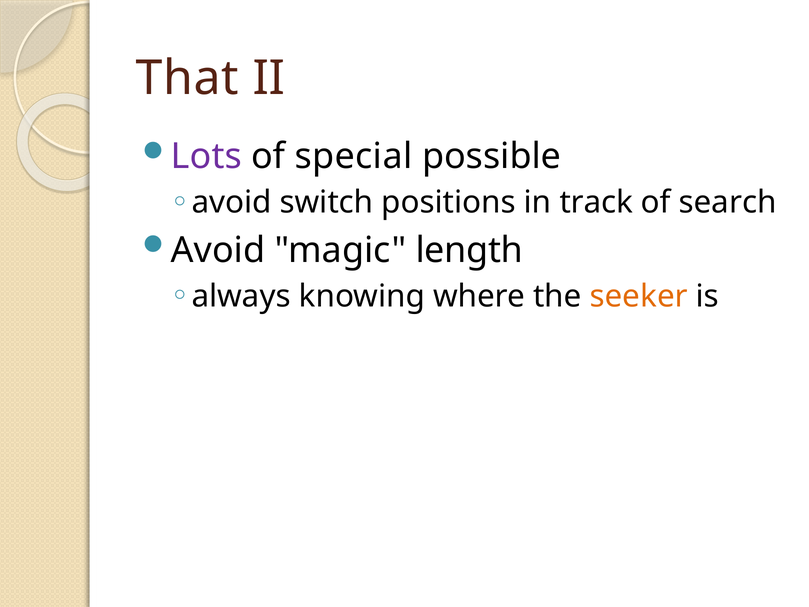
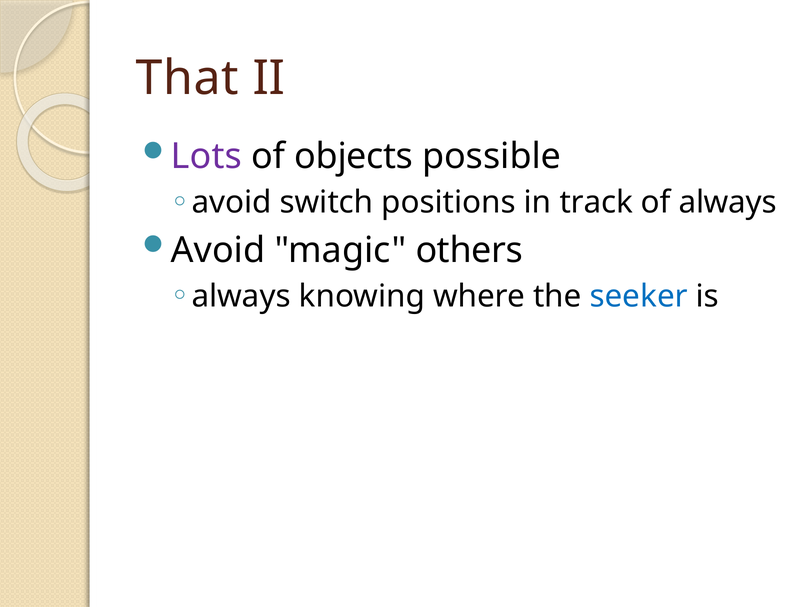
special: special -> objects (354, 156)
of search: search -> always (728, 203)
length: length -> others (469, 250)
seeker colour: orange -> blue (639, 296)
